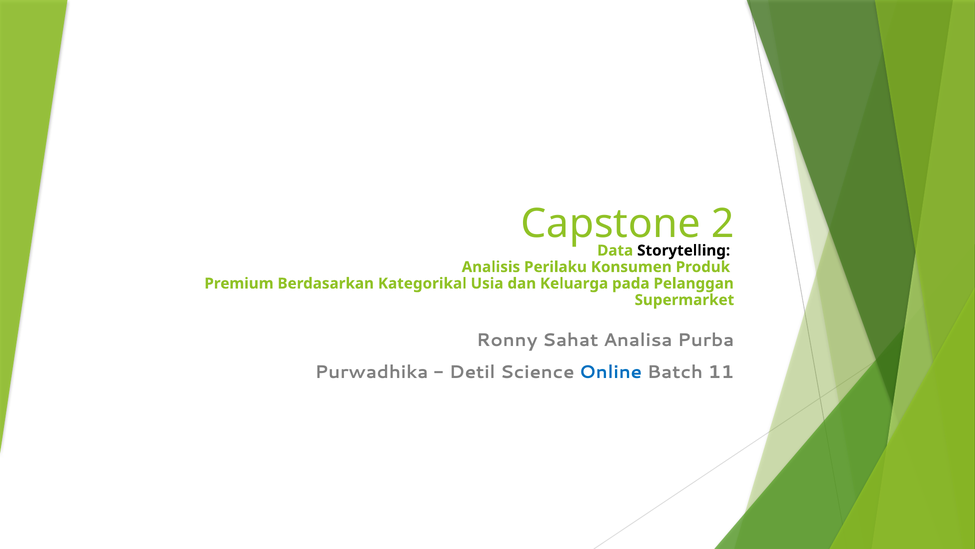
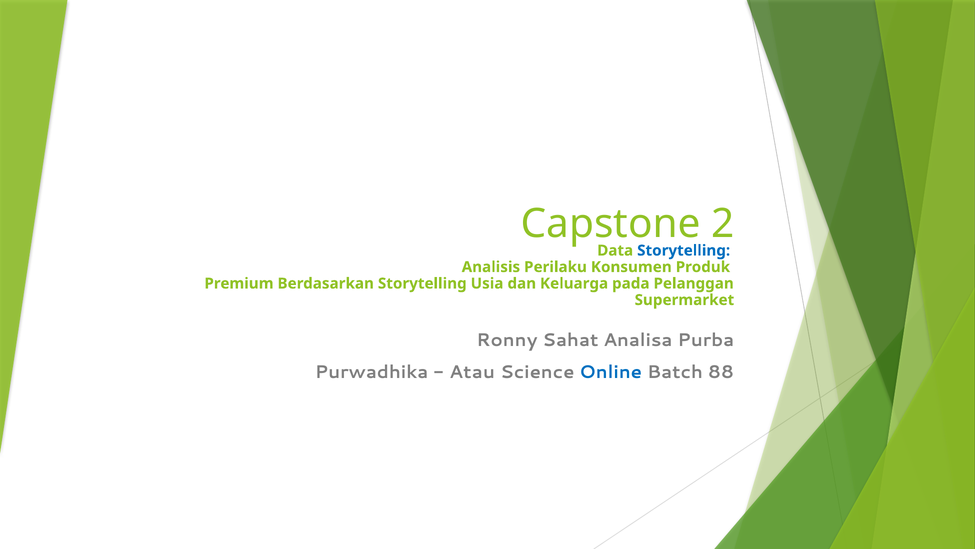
Storytelling colour: black -> blue (684, 250)
Berdasarkan Kategorikal: Kategorikal -> Storytelling (422, 283)
Detil: Detil -> Atau (472, 372)
11: 11 -> 88 (721, 372)
